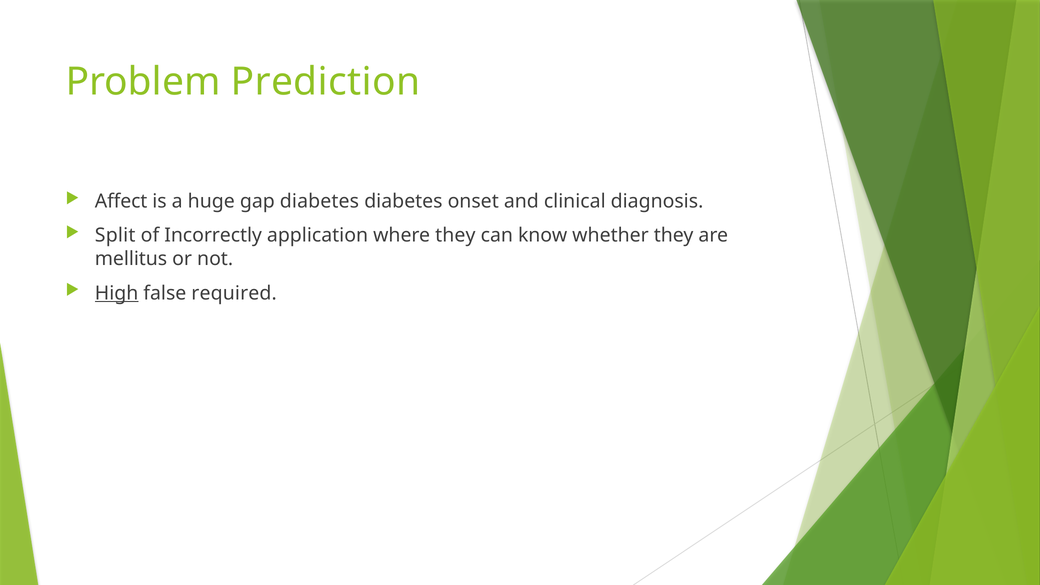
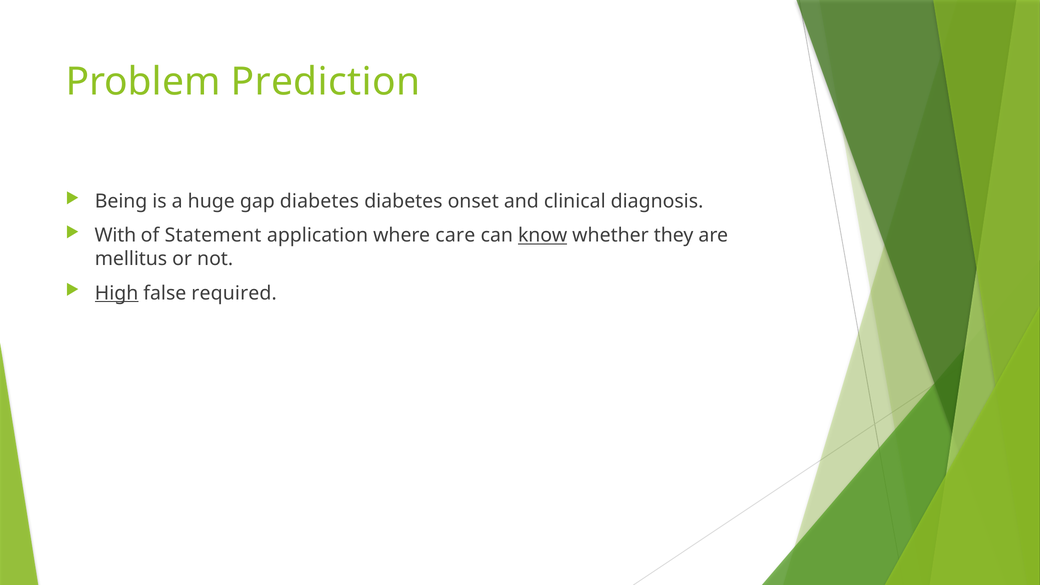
Affect: Affect -> Being (121, 201)
Split: Split -> With (115, 236)
Incorrectly: Incorrectly -> Statement (213, 236)
where they: they -> care (455, 236)
know underline: none -> present (543, 236)
